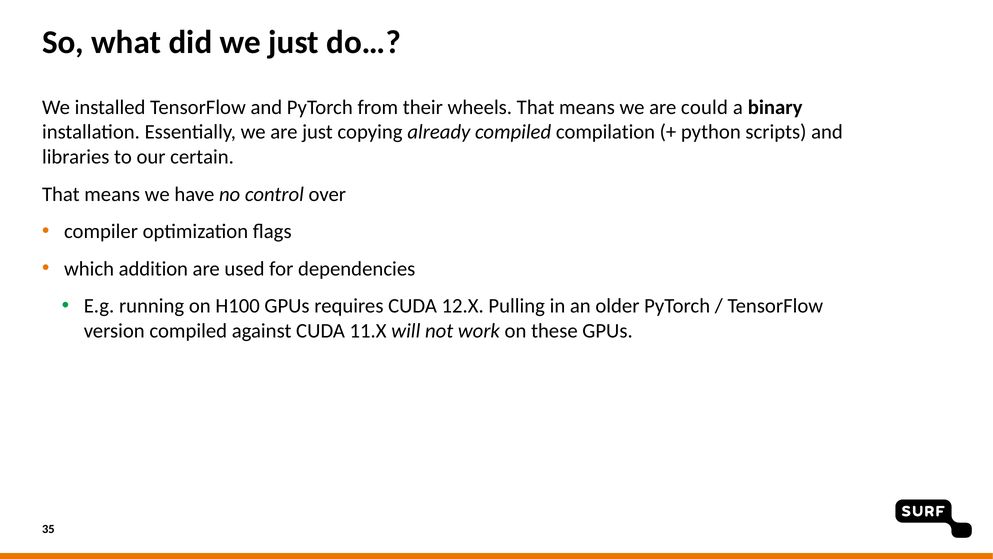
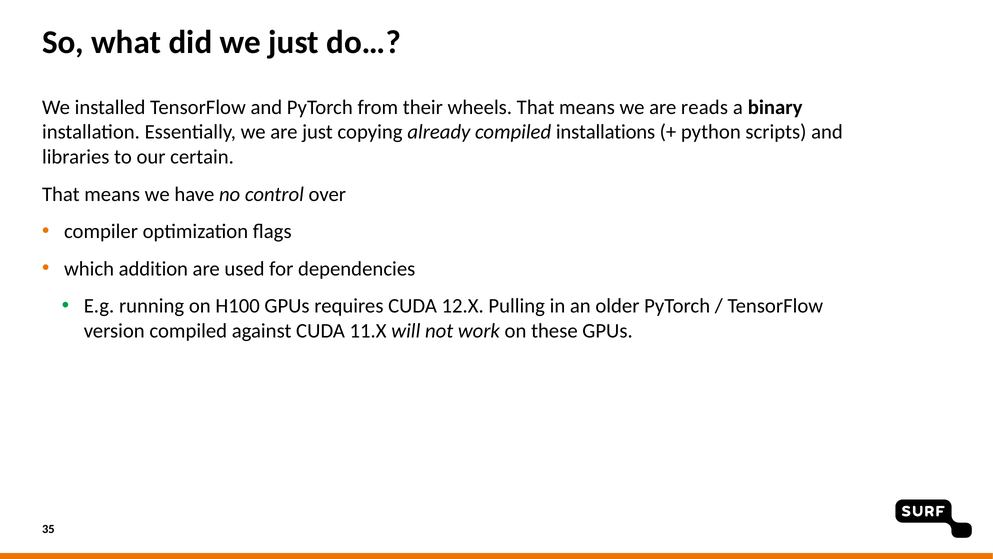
could: could -> reads (704, 107)
compilation: compilation -> installations (606, 132)
